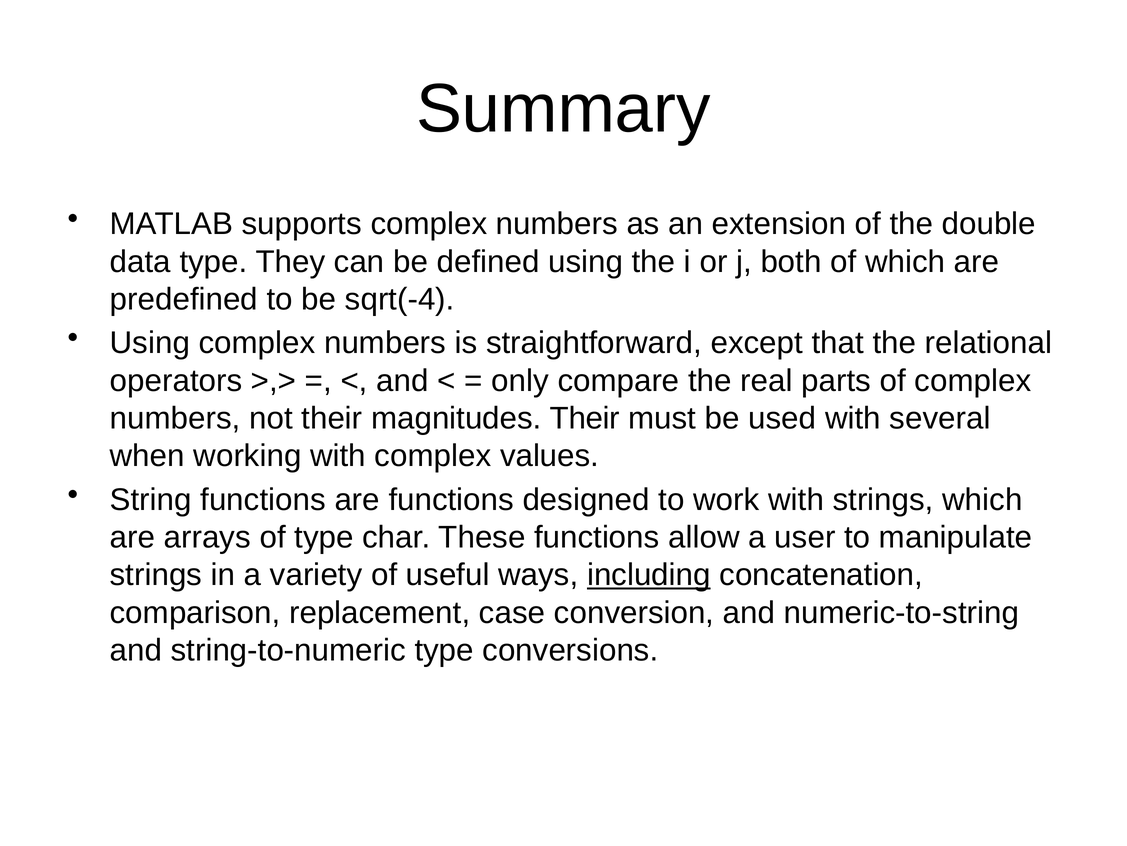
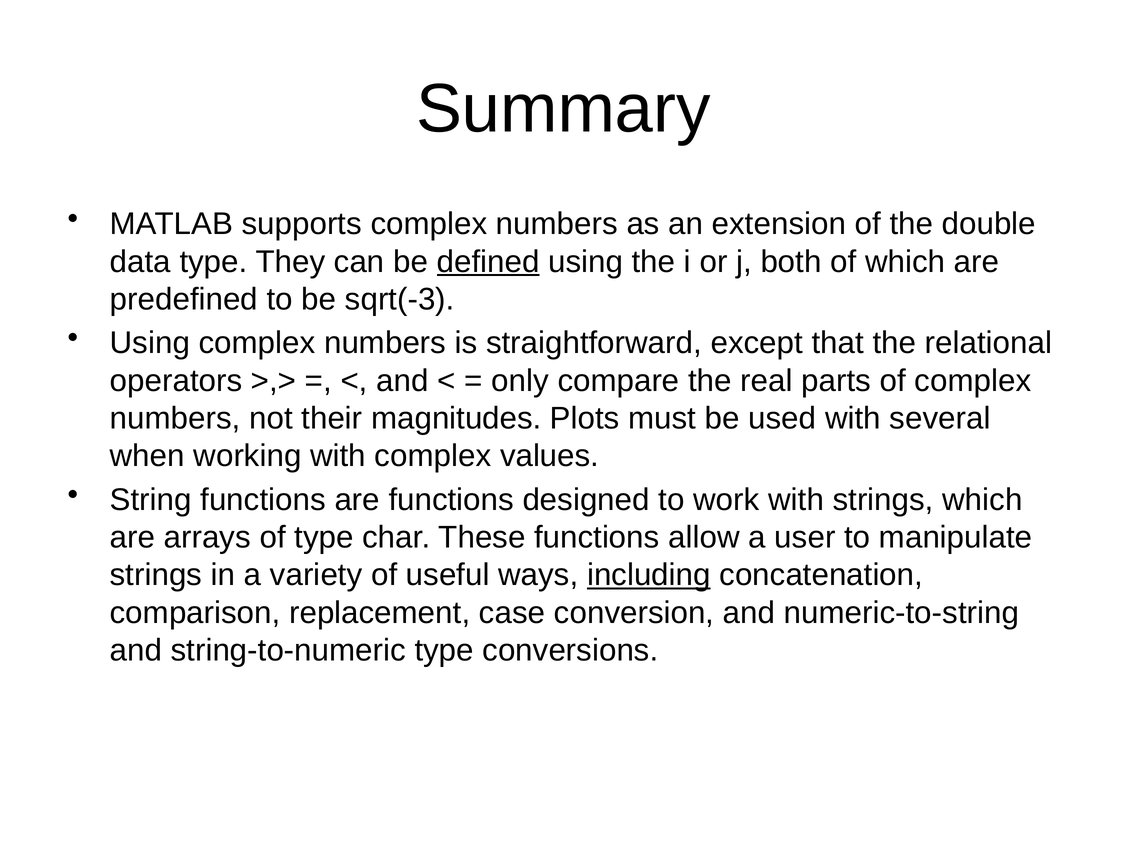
defined underline: none -> present (488, 261)
sqrt(-4: sqrt(-4 -> sqrt(-3 (400, 299)
magnitudes Their: Their -> Plots (585, 418)
